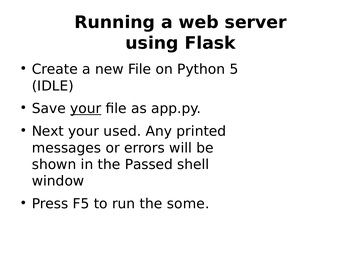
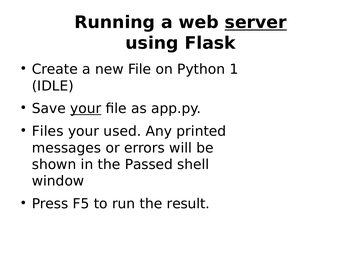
server underline: none -> present (256, 23)
5: 5 -> 1 (234, 69)
Next: Next -> Files (48, 131)
some: some -> result (188, 204)
